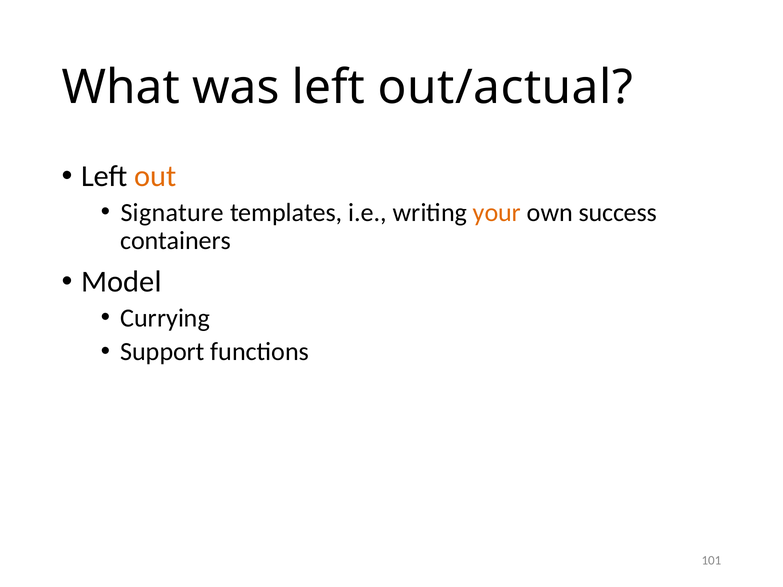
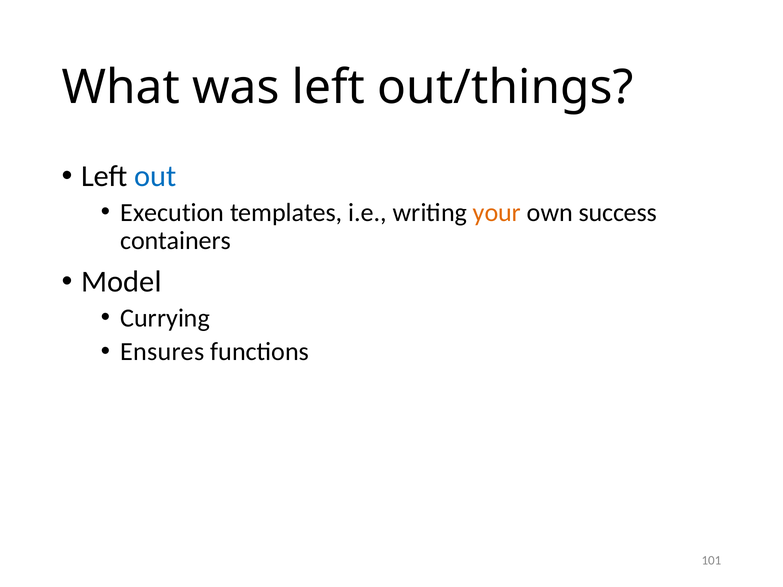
out/actual: out/actual -> out/things (506, 88)
out colour: orange -> blue (155, 177)
Signature: Signature -> Execution (172, 213)
Support: Support -> Ensures (162, 352)
